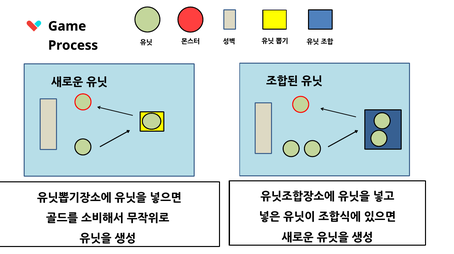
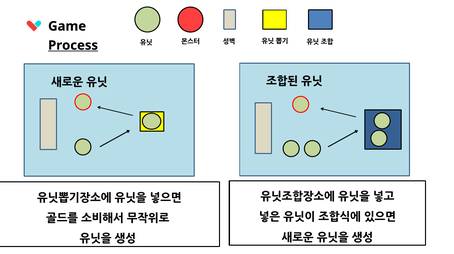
Process underline: none -> present (73, 45)
